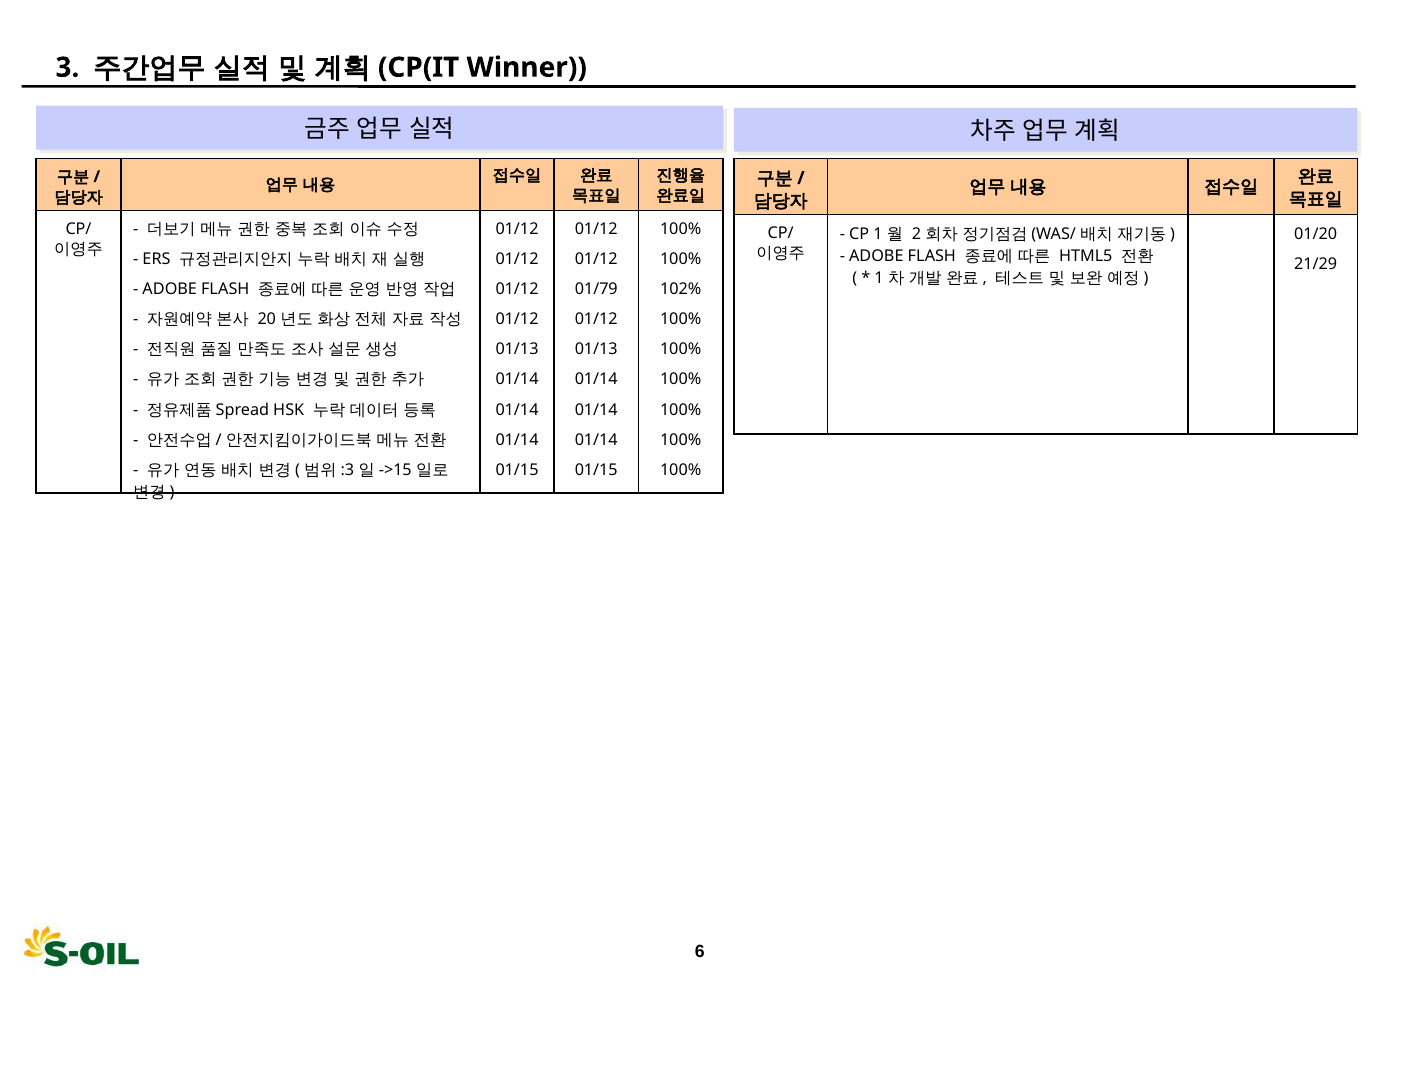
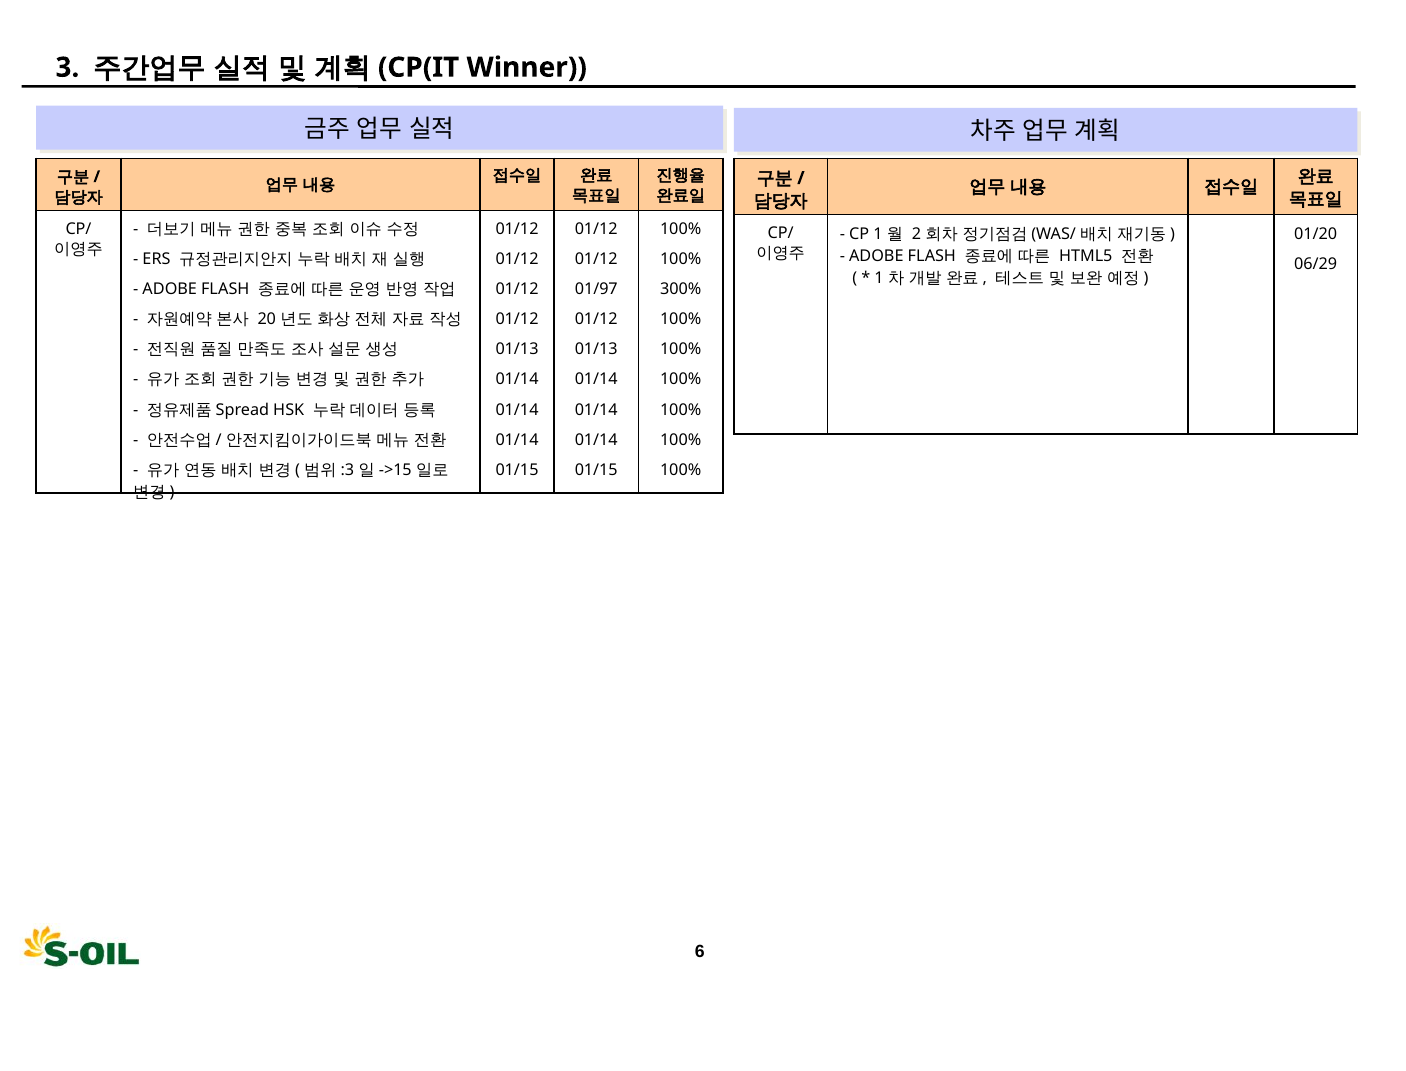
21/29: 21/29 -> 06/29 (1316, 264)
01/79: 01/79 -> 01/97 (596, 289)
102%: 102% -> 300% (681, 289)
